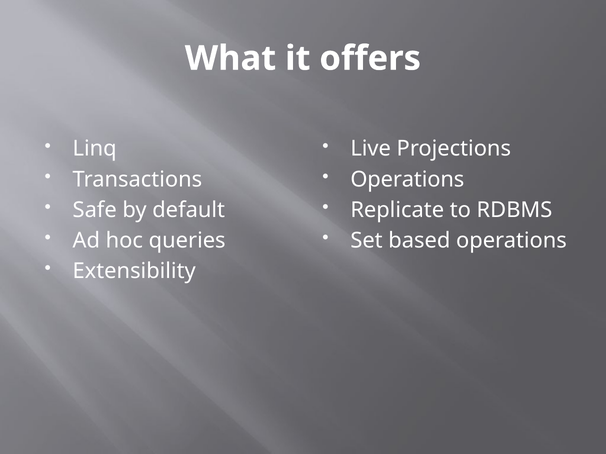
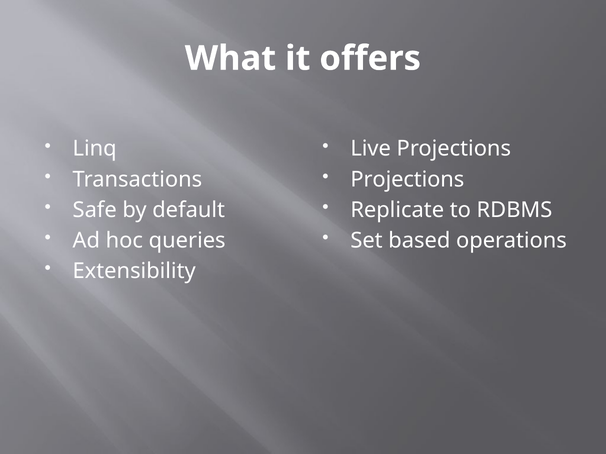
Operations: Operations -> Projections (407, 180)
